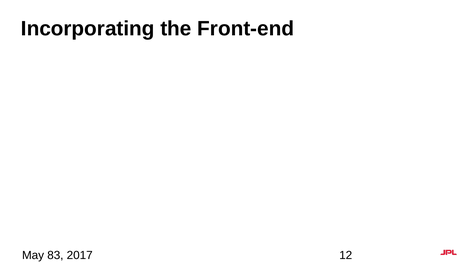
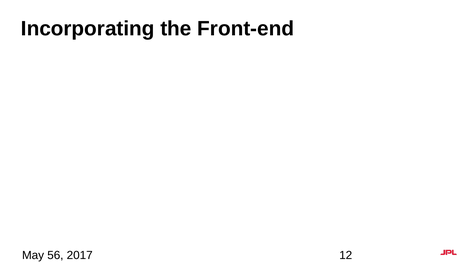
83: 83 -> 56 (55, 255)
